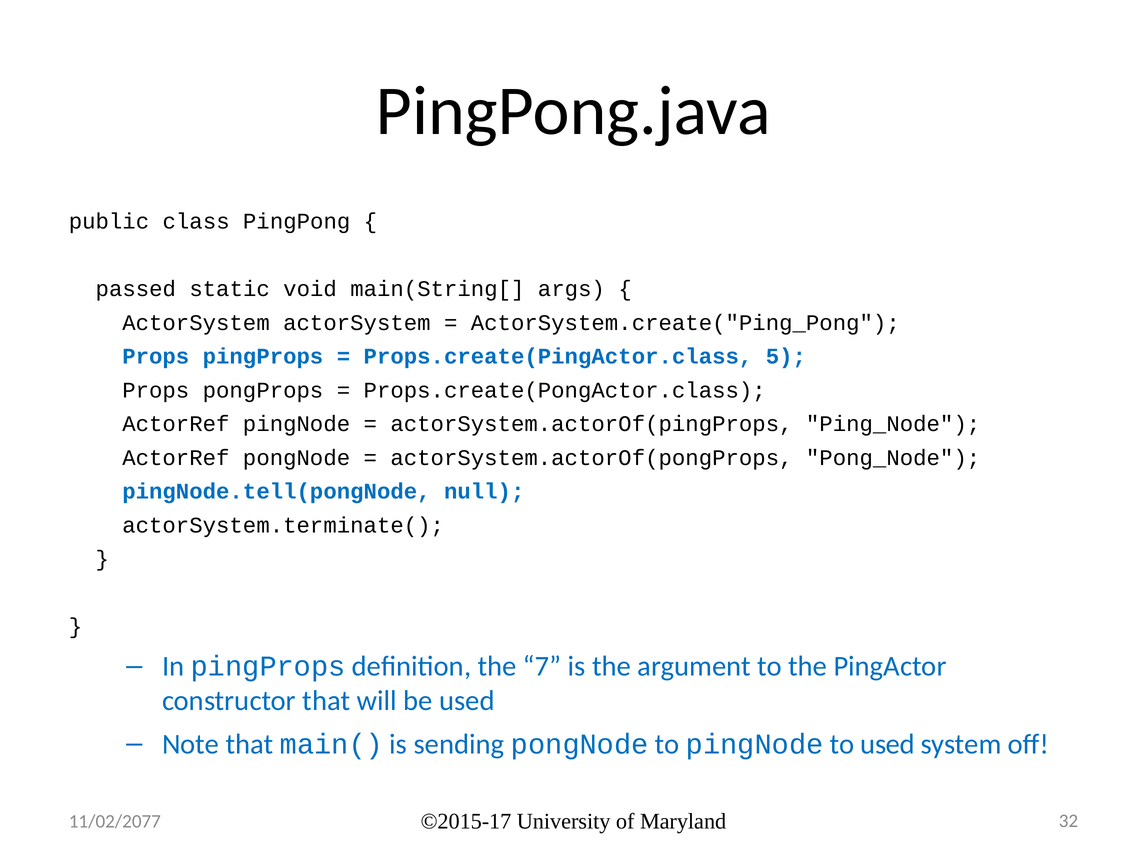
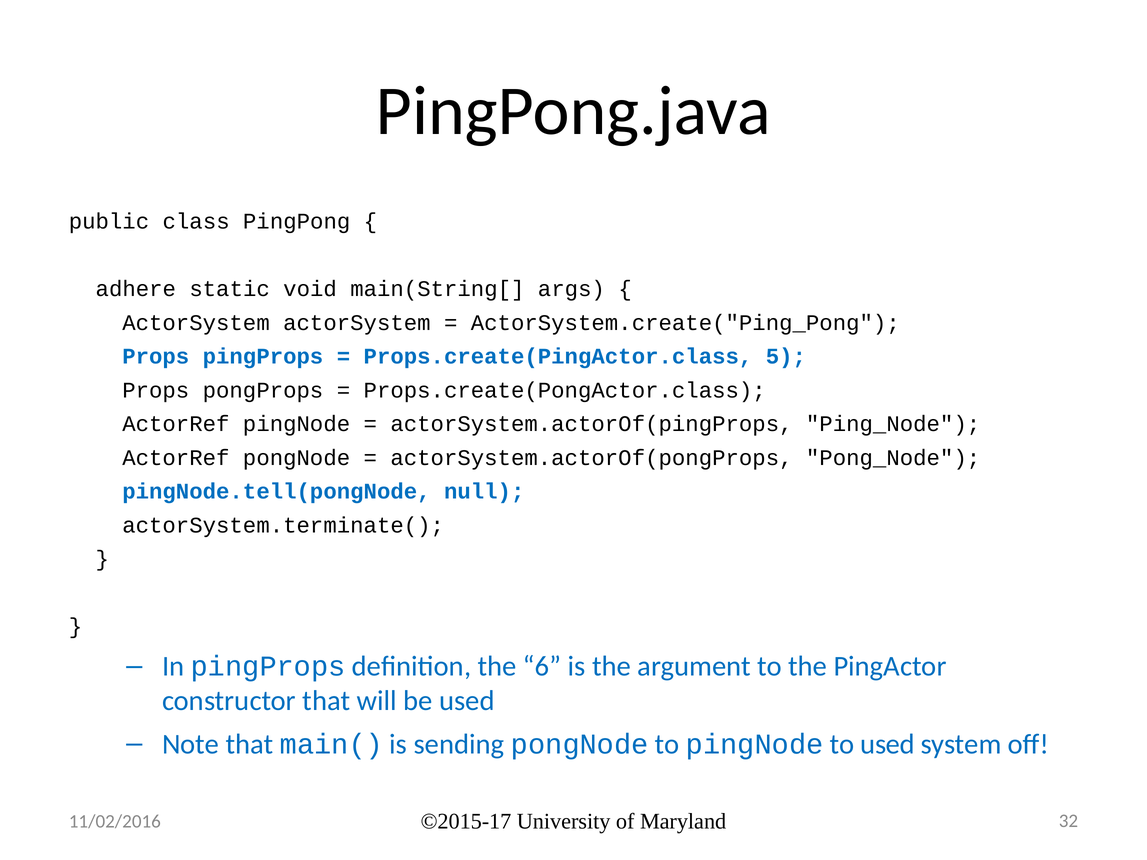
passed: passed -> adhere (136, 289)
7: 7 -> 6 (542, 667)
11/02/2077: 11/02/2077 -> 11/02/2016 (115, 822)
